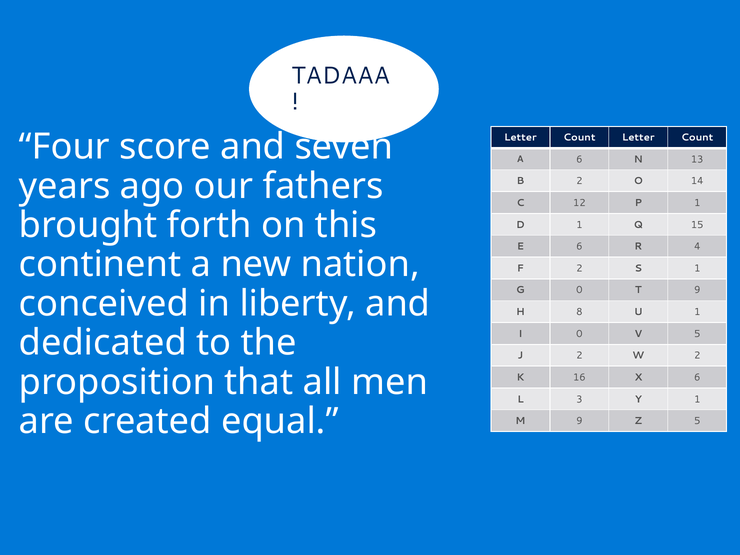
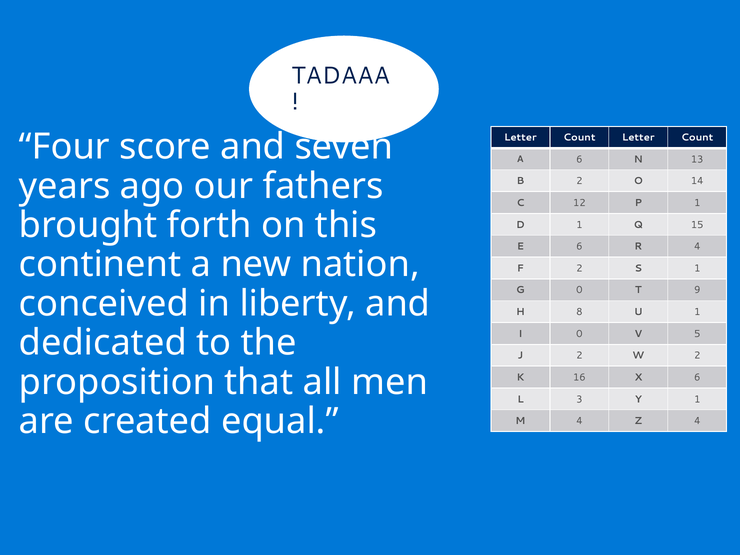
M 9: 9 -> 4 (579, 421)
Z 5: 5 -> 4 (697, 421)
